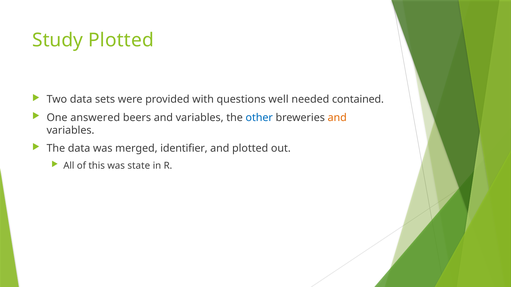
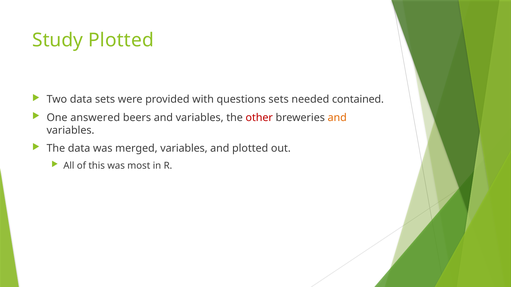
questions well: well -> sets (279, 100)
other colour: blue -> red (259, 118)
merged identifier: identifier -> variables (184, 149)
state: state -> most (139, 166)
